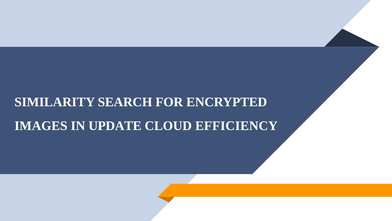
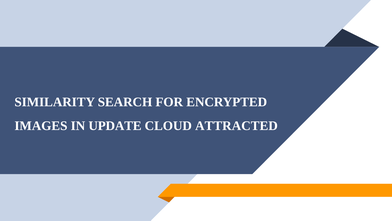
EFFICIENCY: EFFICIENCY -> ATTRACTED (236, 125)
